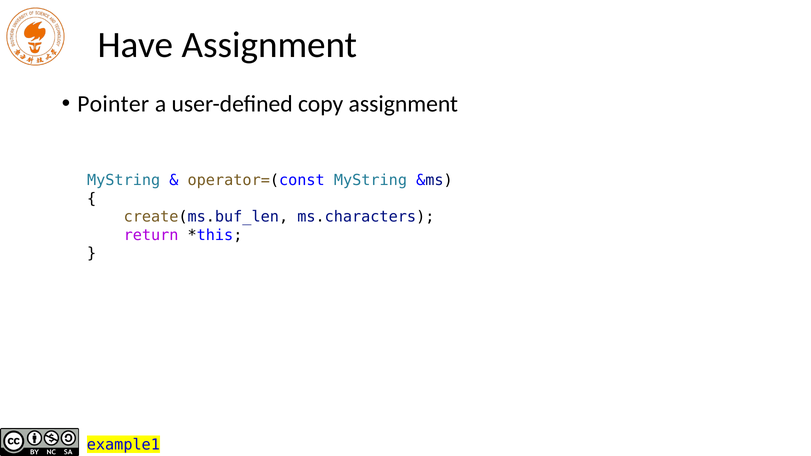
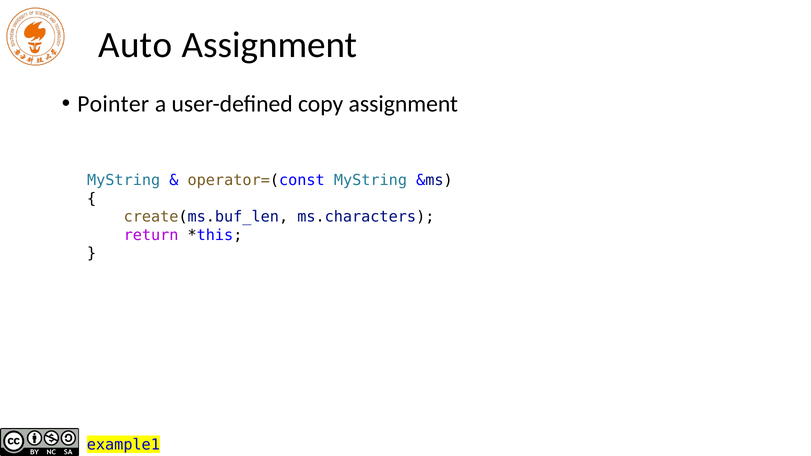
Have: Have -> Auto (135, 45)
